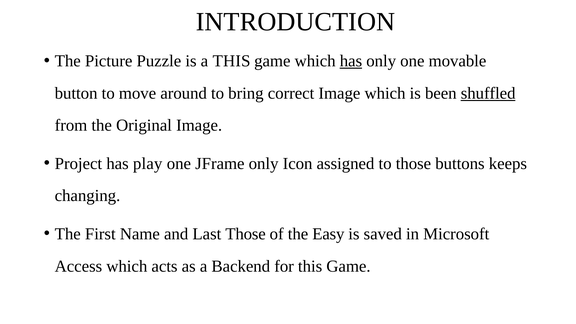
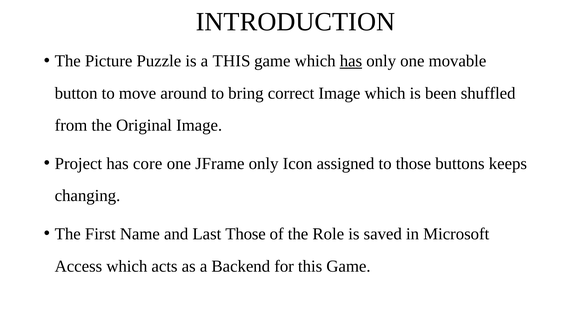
shuffled underline: present -> none (488, 93)
play: play -> core (148, 164)
Easy: Easy -> Role (328, 234)
